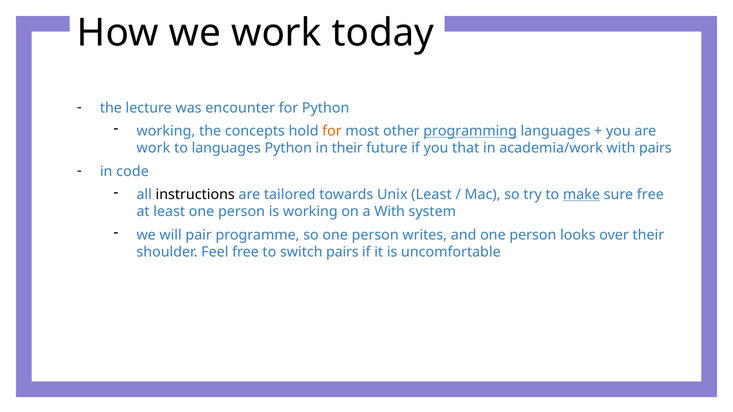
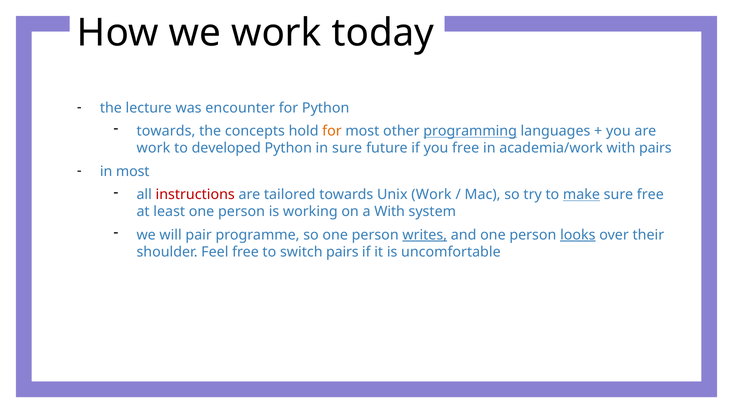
working: working -> towards (166, 131)
to languages: languages -> developed (226, 148)
in their: their -> sure (347, 148)
you that: that -> free (466, 148)
in code: code -> most (133, 172)
instructions colour: black -> red (195, 195)
Unix Least: Least -> Work (431, 195)
writes underline: none -> present (425, 235)
looks underline: none -> present (578, 235)
